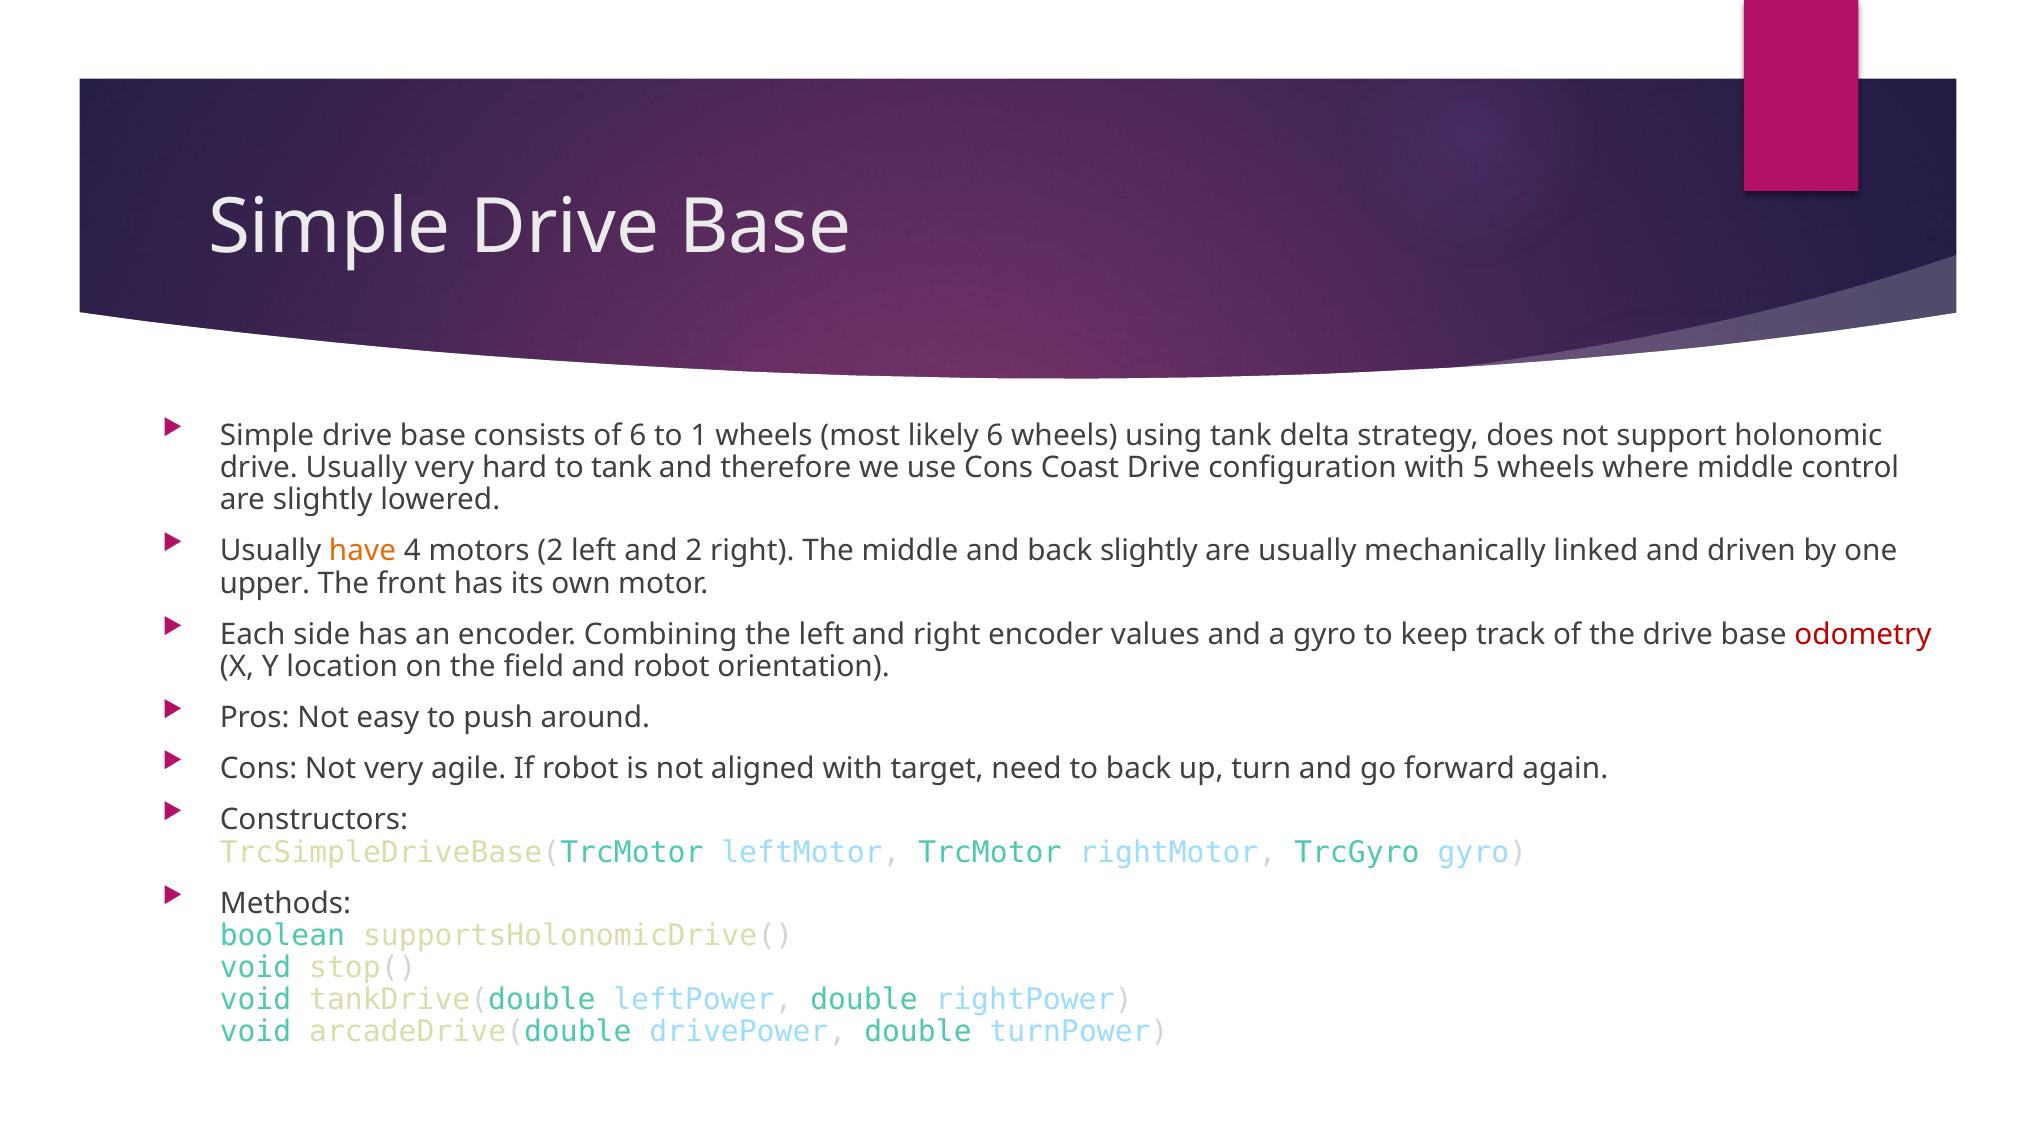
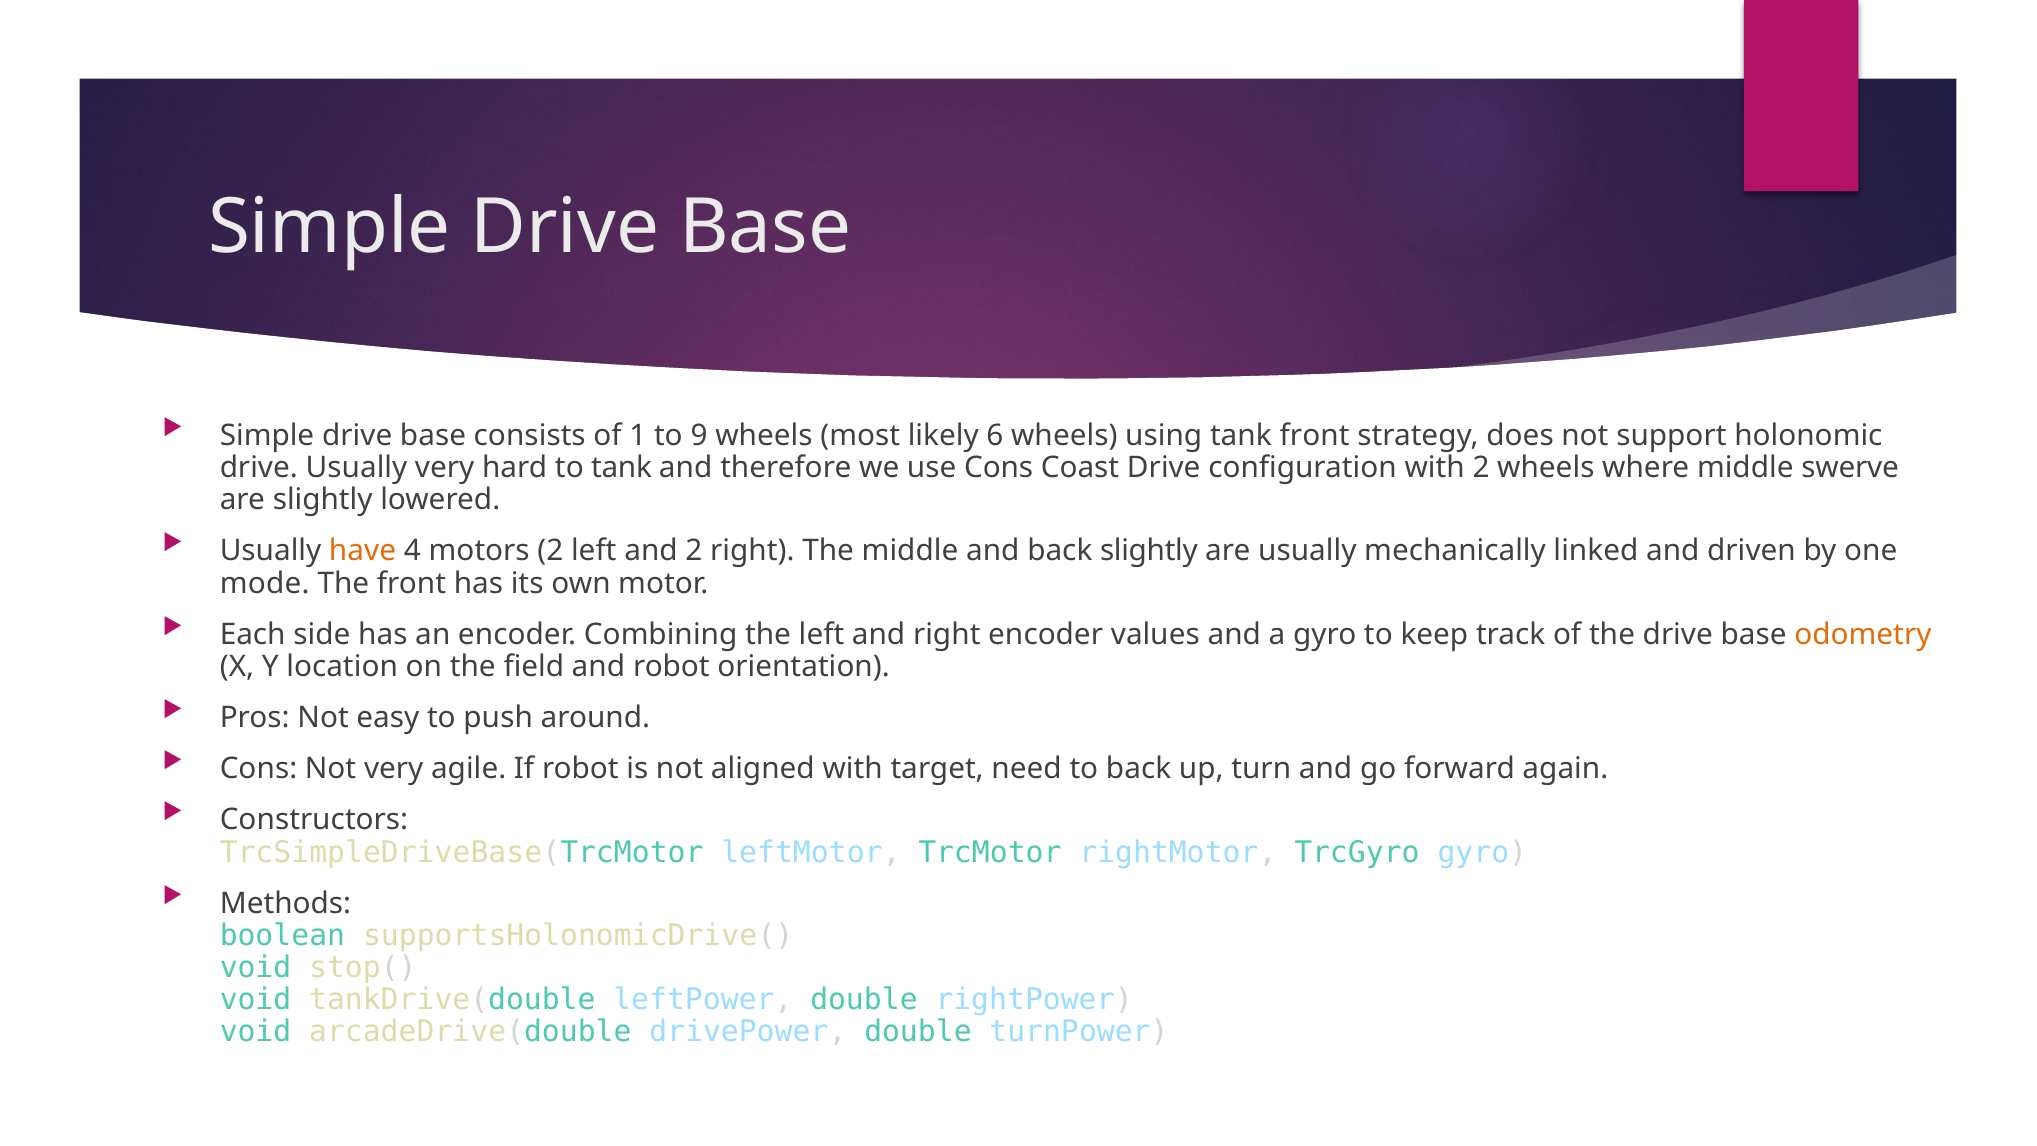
of 6: 6 -> 1 (638, 436)
1: 1 -> 9 (699, 436)
tank delta: delta -> front (1315, 436)
with 5: 5 -> 2 (1481, 468)
control: control -> swerve (1850, 468)
upper: upper -> mode (265, 583)
odometry colour: red -> orange (1863, 634)
